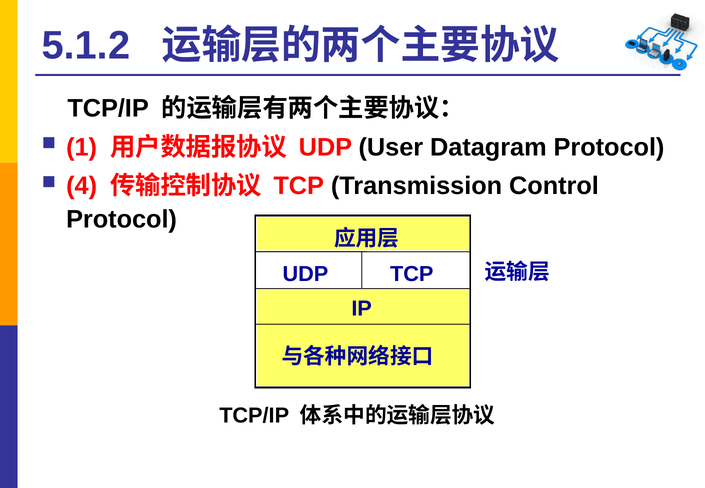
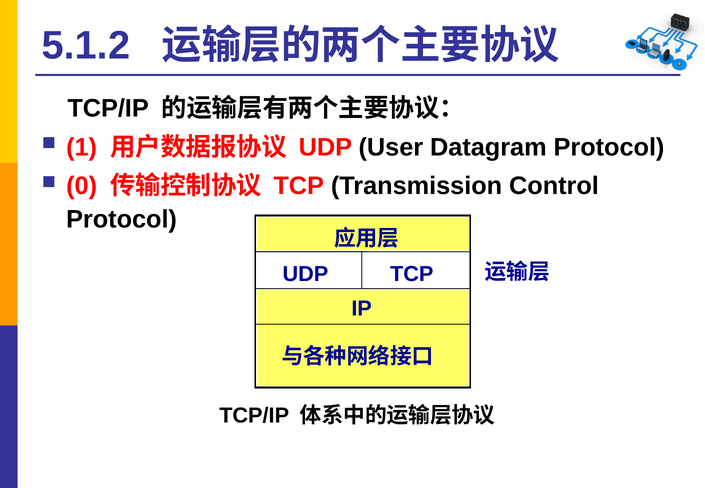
4: 4 -> 0 (82, 186)
